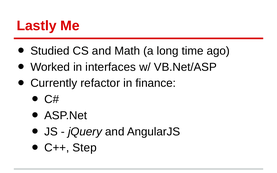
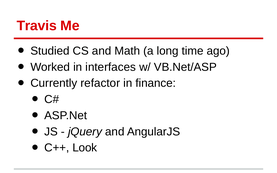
Lastly: Lastly -> Travis (37, 26)
Step: Step -> Look (85, 148)
